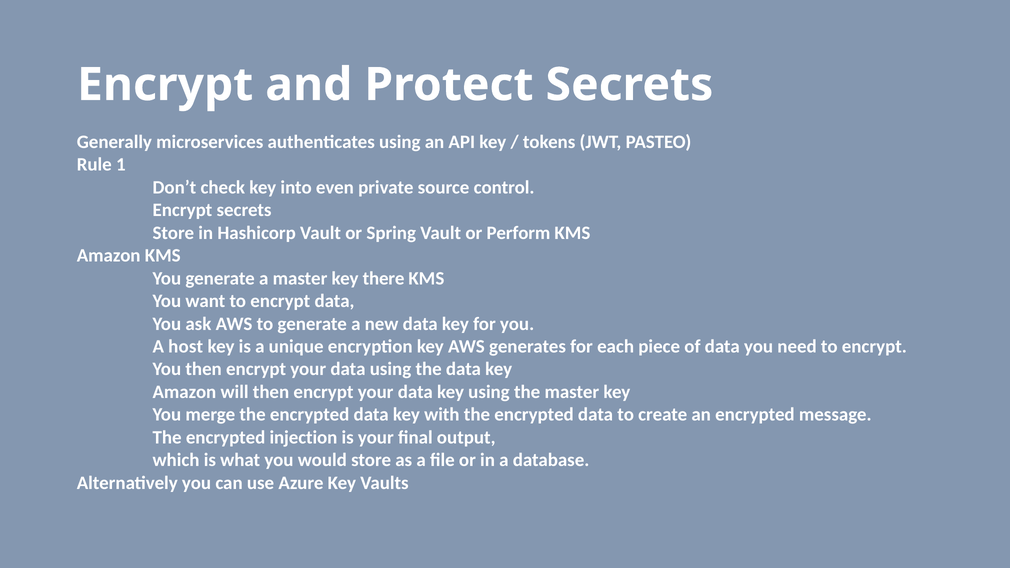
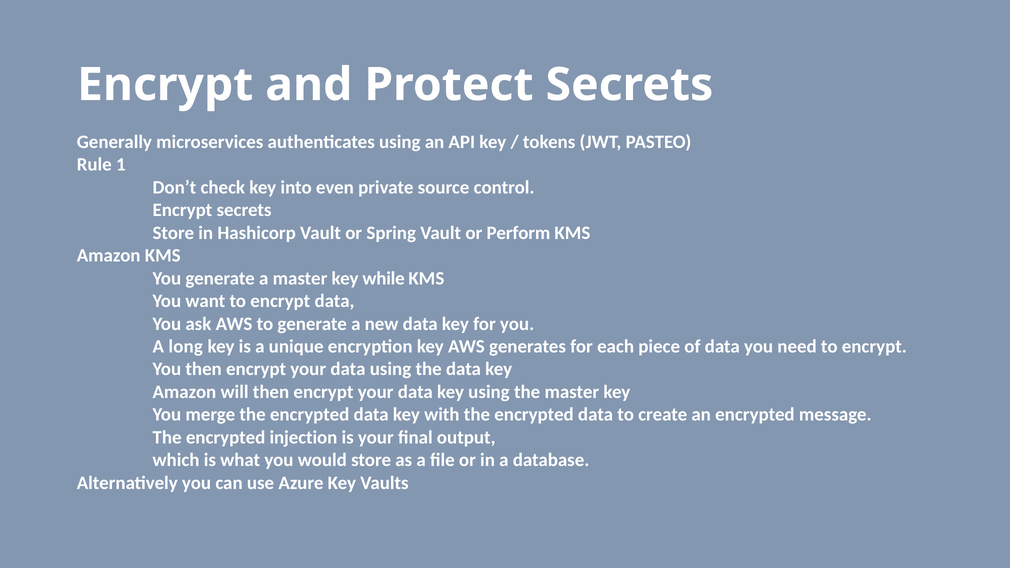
there: there -> while (384, 278)
host: host -> long (186, 347)
